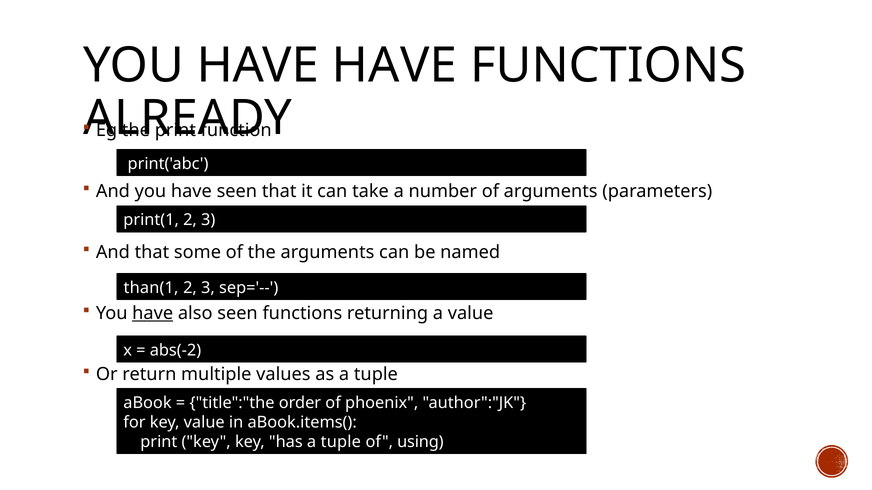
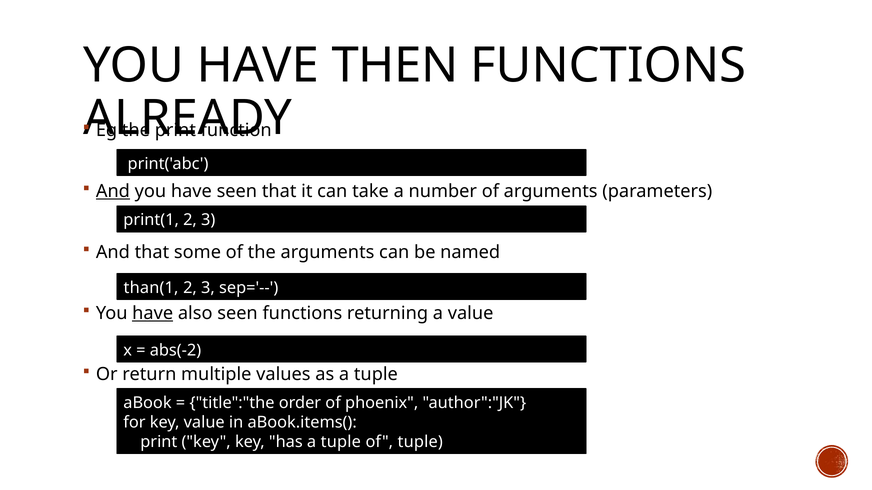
HAVE HAVE: HAVE -> THEN (395, 65)
And underline: none -> present (113, 191)
of using: using -> tuple (420, 442)
